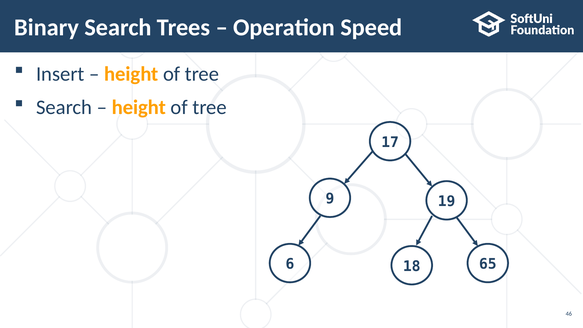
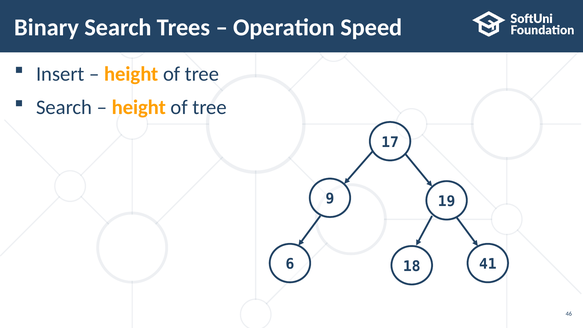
65: 65 -> 41 (488, 264)
